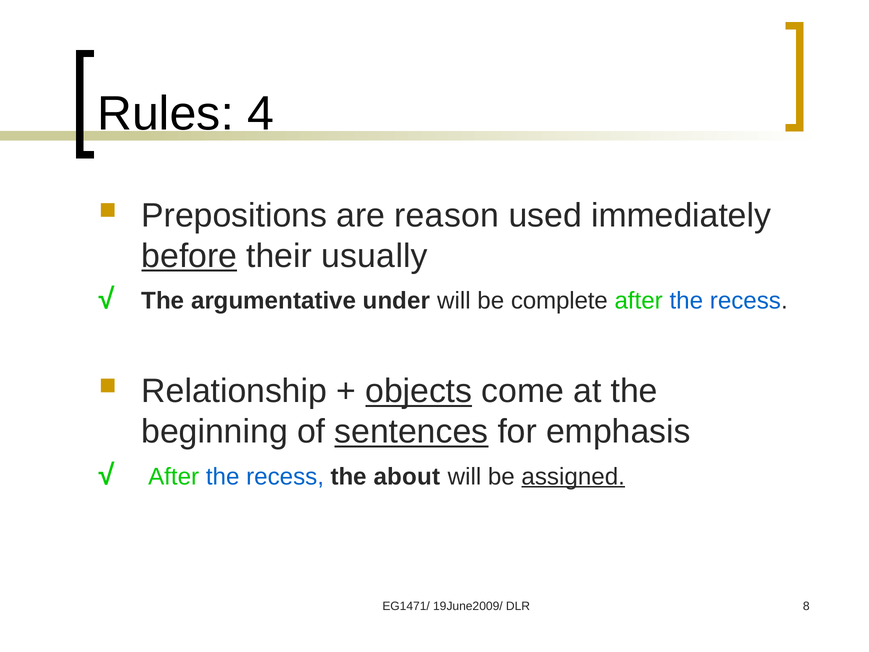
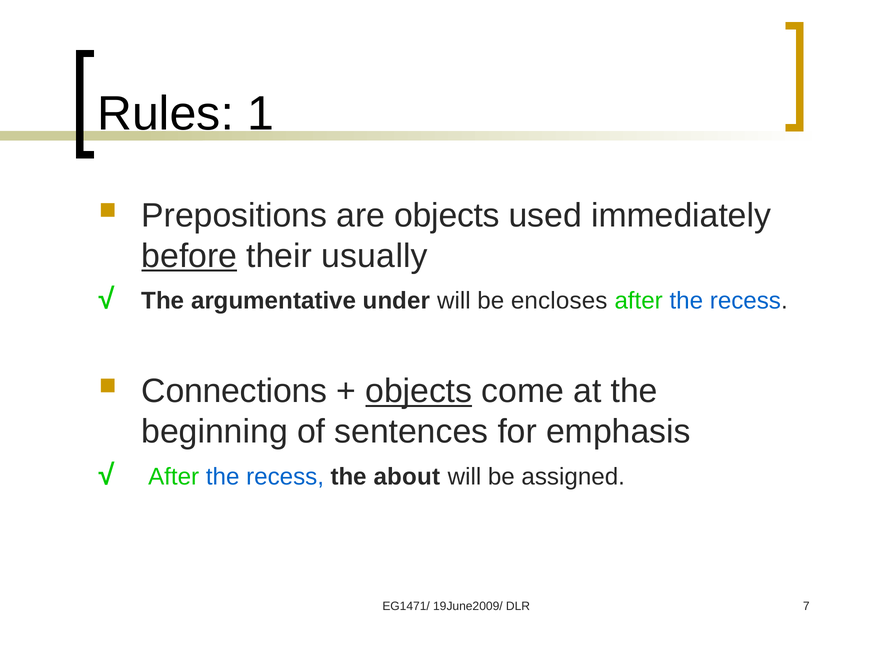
4: 4 -> 1 (261, 114)
are reason: reason -> objects (447, 215)
complete: complete -> encloses (559, 301)
Relationship: Relationship -> Connections (234, 391)
sentences underline: present -> none (411, 432)
assigned underline: present -> none (573, 476)
8: 8 -> 7 (806, 606)
